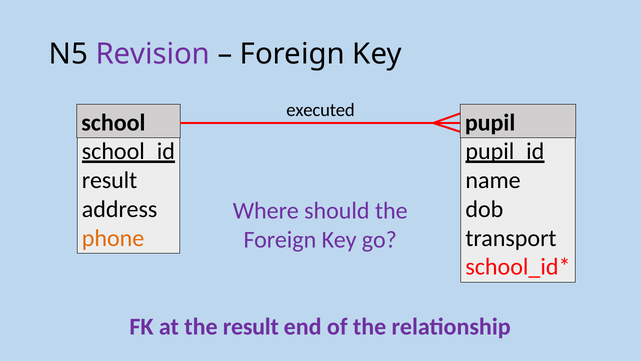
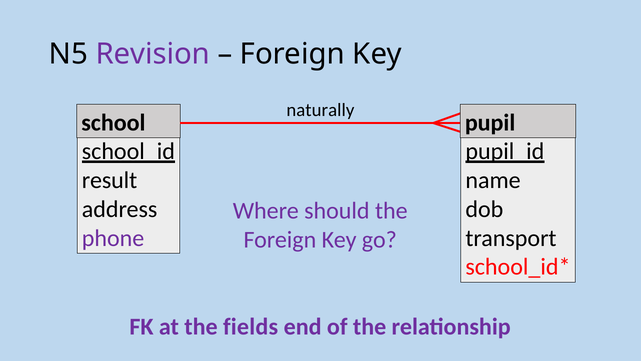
executed: executed -> naturally (320, 110)
phone colour: orange -> purple (113, 238)
the result: result -> fields (251, 327)
